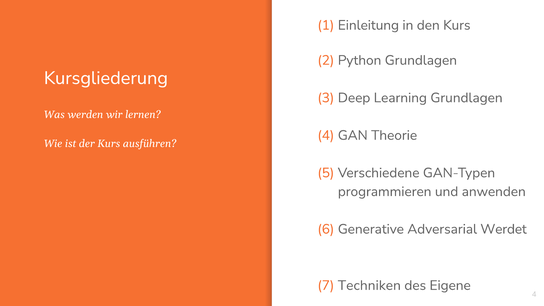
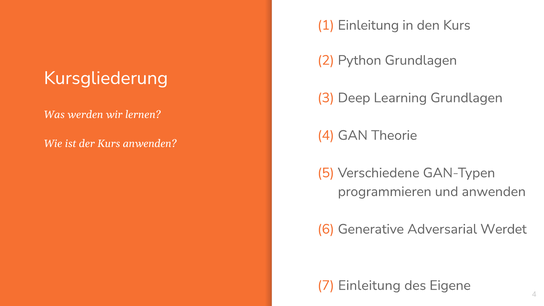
Kurs ausführen: ausführen -> anwenden (150, 144)
Techniken: Techniken -> Einleitung (369, 285)
